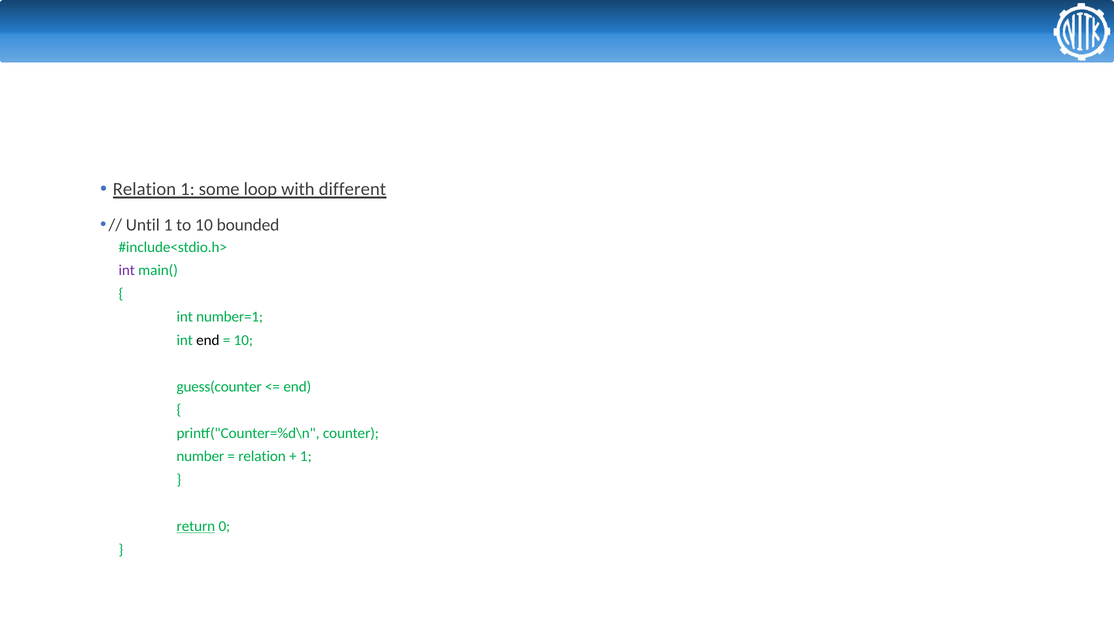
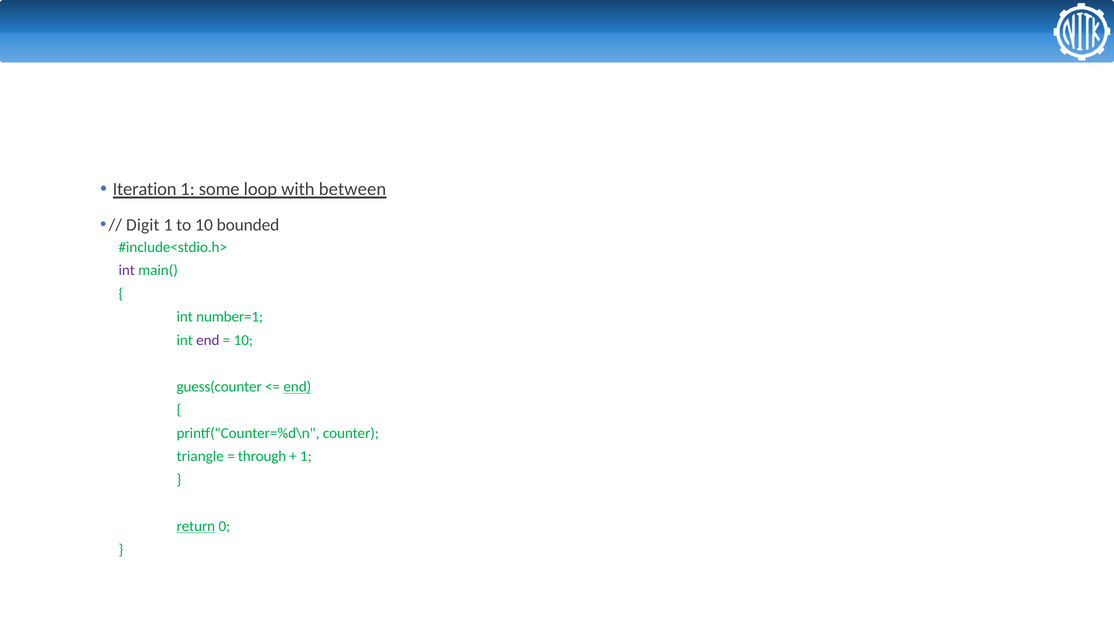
Relation: Relation -> Iteration (145, 189)
different: different -> between (352, 189)
Until: Until -> Digit (143, 225)
end colour: black -> purple (208, 341)
end underline: none -> present (297, 387)
number: number -> triangle (200, 457)
relation: relation -> through (262, 457)
